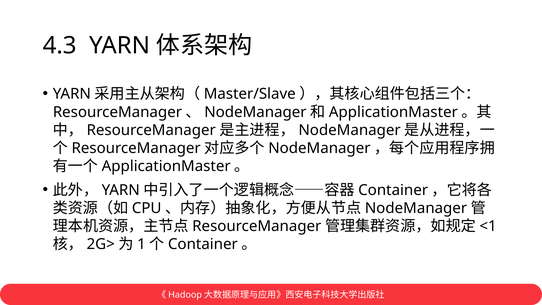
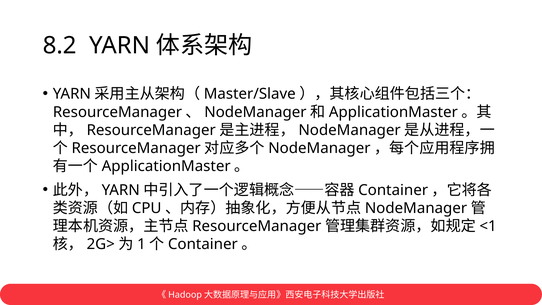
4.3: 4.3 -> 8.2 (60, 46)
